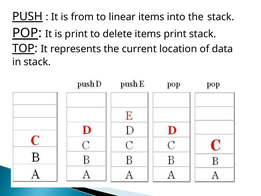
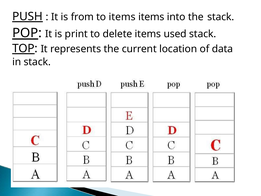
to linear: linear -> items (122, 17)
items print: print -> used (175, 34)
